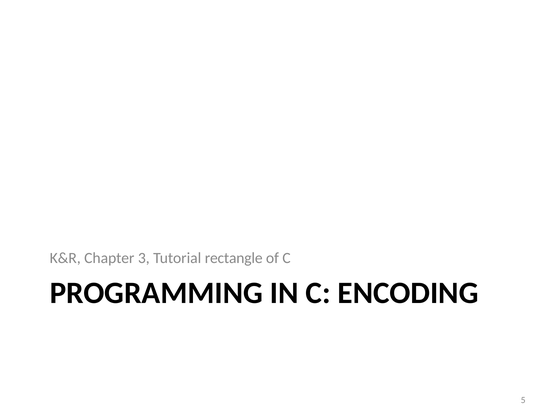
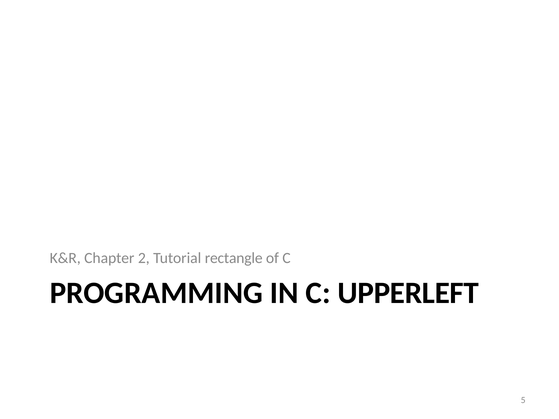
3: 3 -> 2 (144, 258)
ENCODING: ENCODING -> UPPERLEFT (408, 293)
